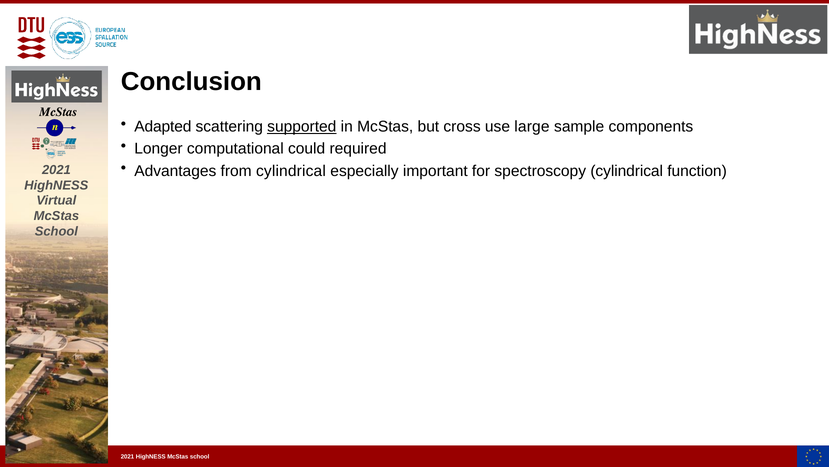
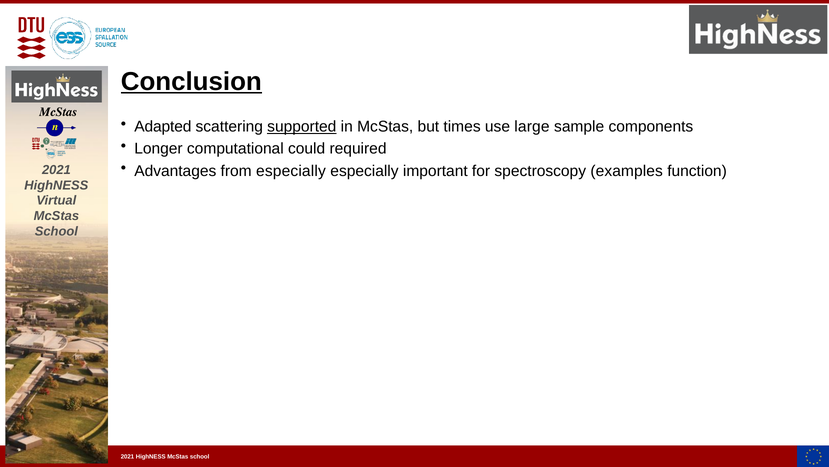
Conclusion underline: none -> present (191, 81)
cross: cross -> times (462, 127)
from cylindrical: cylindrical -> especially (291, 171)
spectroscopy cylindrical: cylindrical -> examples (627, 171)
